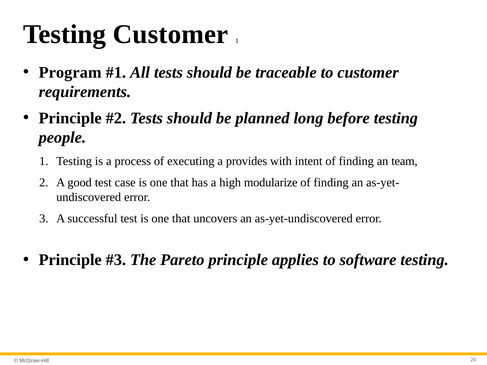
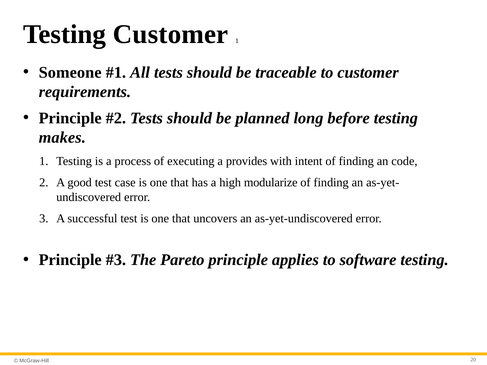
Program: Program -> Someone (70, 72)
people: people -> makes (62, 138)
team: team -> code (404, 161)
